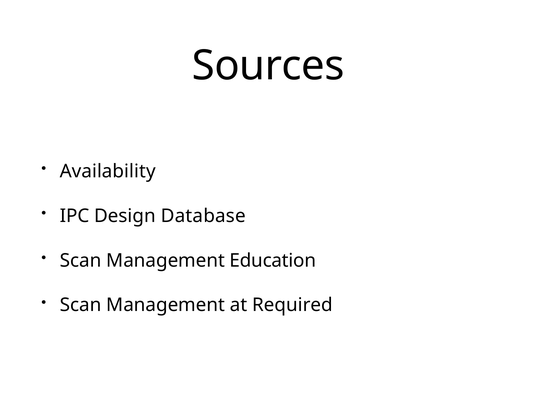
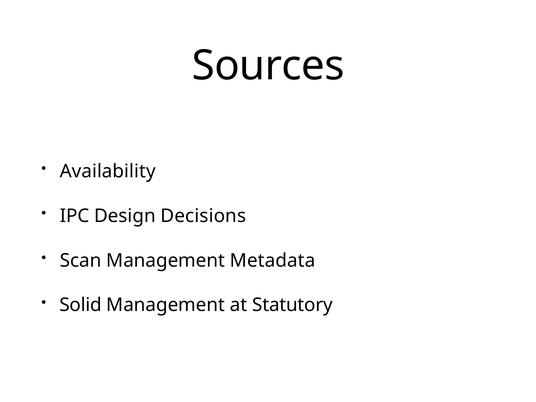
Database: Database -> Decisions (203, 216)
Education: Education -> Metadata (273, 260)
Scan: Scan -> Solid (81, 305)
Required: Required -> Statutory (293, 305)
